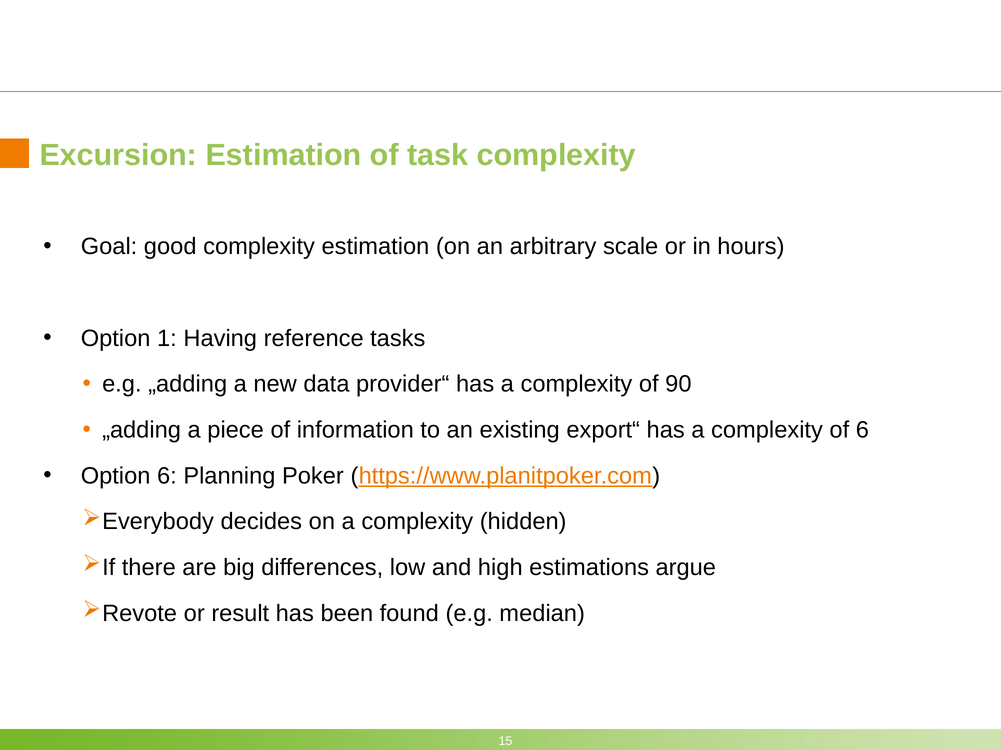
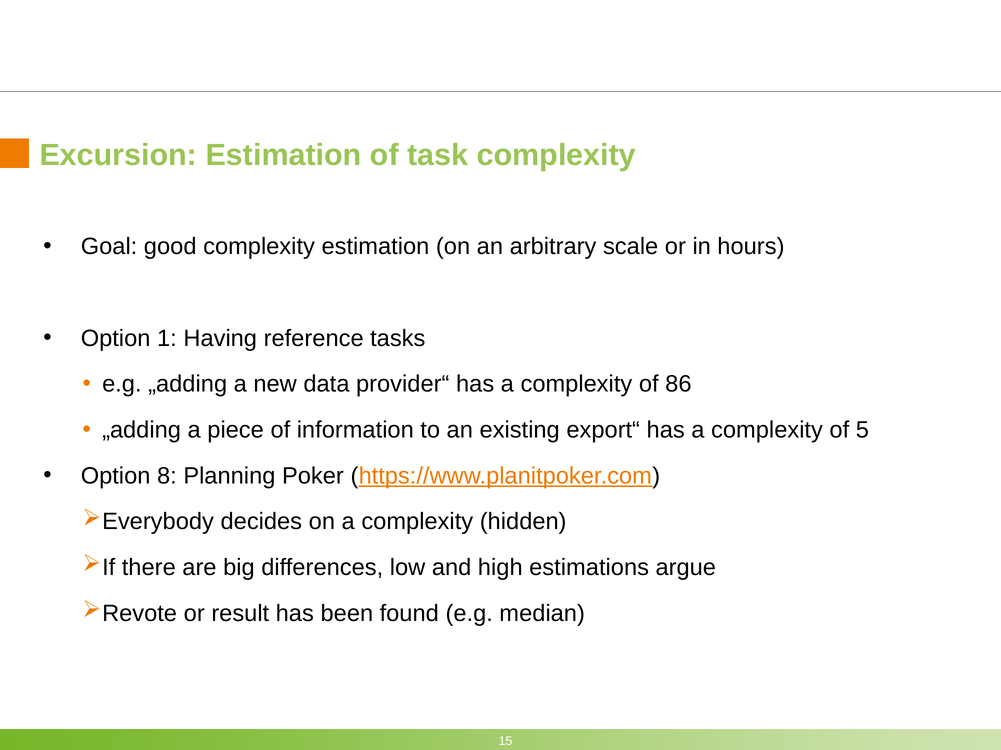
90: 90 -> 86 (678, 385)
of 6: 6 -> 5 (862, 430)
Option 6: 6 -> 8 (167, 476)
